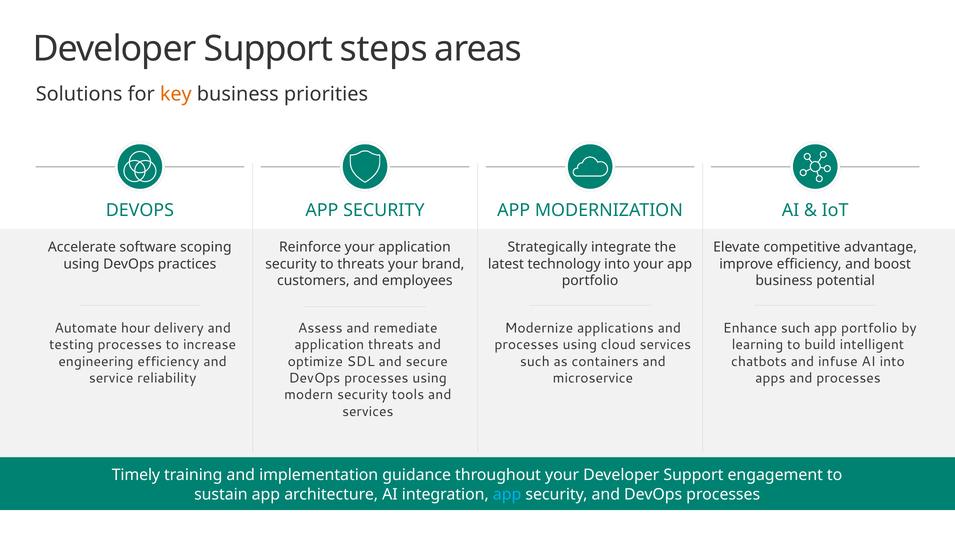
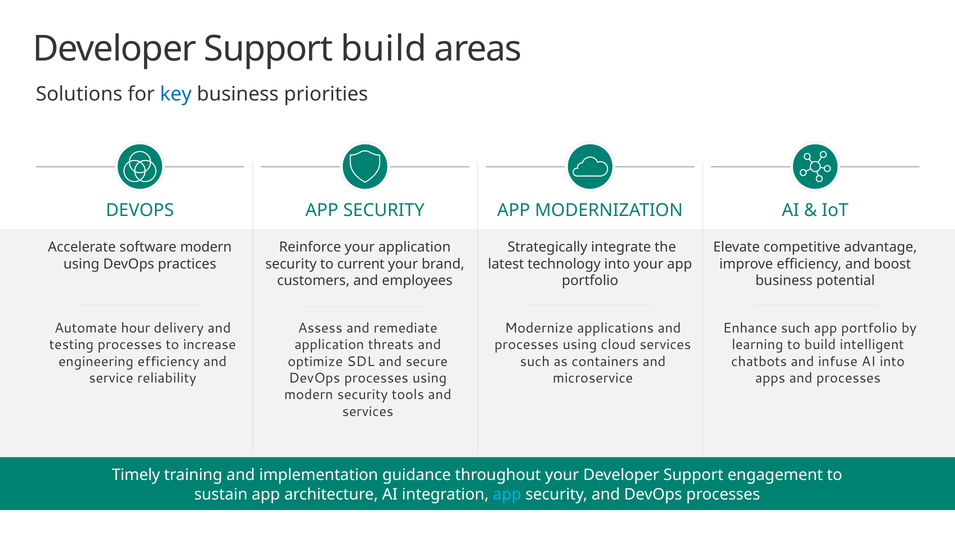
Support steps: steps -> build (384, 49)
key colour: orange -> blue (176, 94)
software scoping: scoping -> modern (206, 247)
to threats: threats -> current (361, 264)
